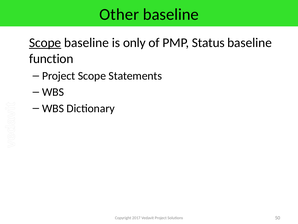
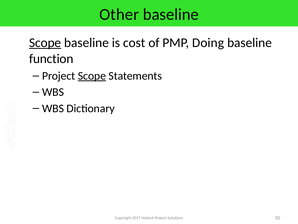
only: only -> cost (134, 43)
Status: Status -> Doing (208, 43)
Scope underline: none -> present (92, 76)
